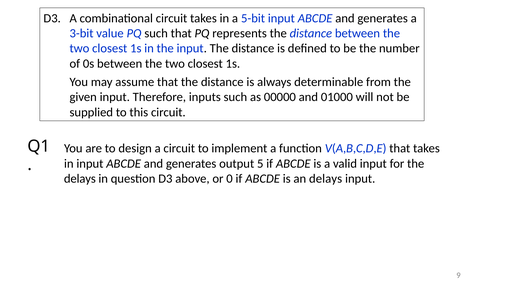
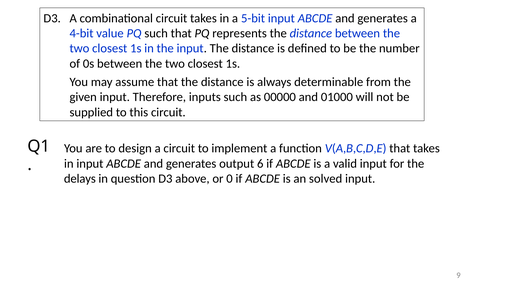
3-bit: 3-bit -> 4-bit (82, 33)
5: 5 -> 6 (260, 164)
an delays: delays -> solved (326, 179)
